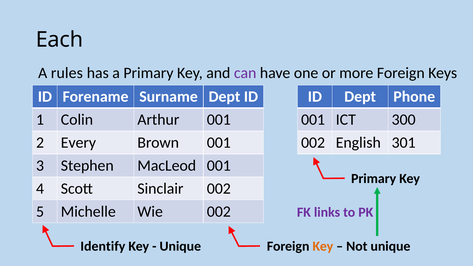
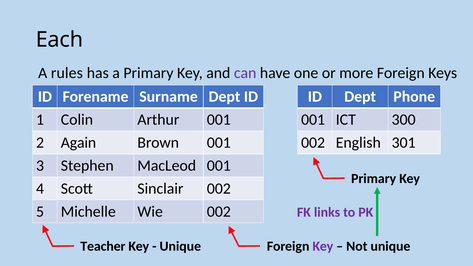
Every: Every -> Again (79, 143)
Identify: Identify -> Teacher (103, 246)
Key colour: orange -> purple (323, 246)
